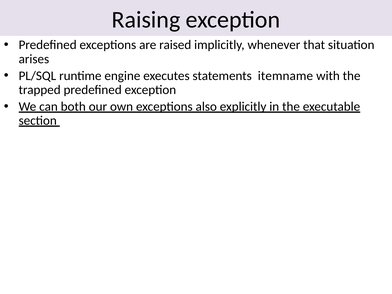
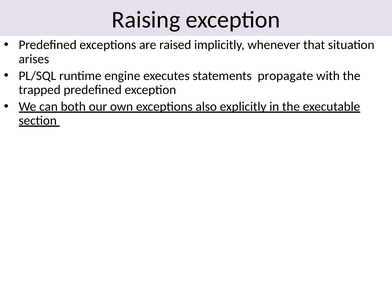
itemname: itemname -> propagate (285, 76)
